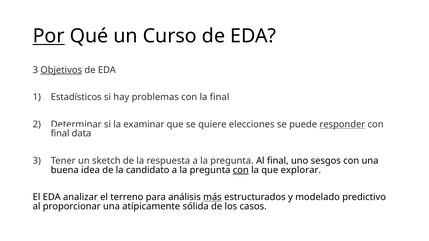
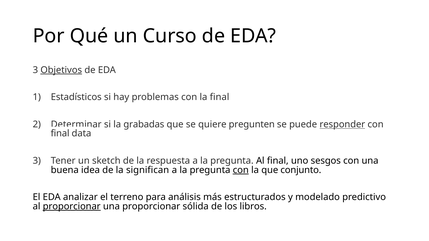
Por underline: present -> none (49, 36)
examinar: examinar -> grabadas (144, 125)
elecciones: elecciones -> pregunten (252, 125)
candidato: candidato -> significan (148, 170)
explorar: explorar -> conjunto (301, 170)
más underline: present -> none (212, 197)
proporcionar underline: none -> present (72, 207)
una atípicamente: atípicamente -> proporcionar (151, 207)
casos: casos -> libros (253, 207)
